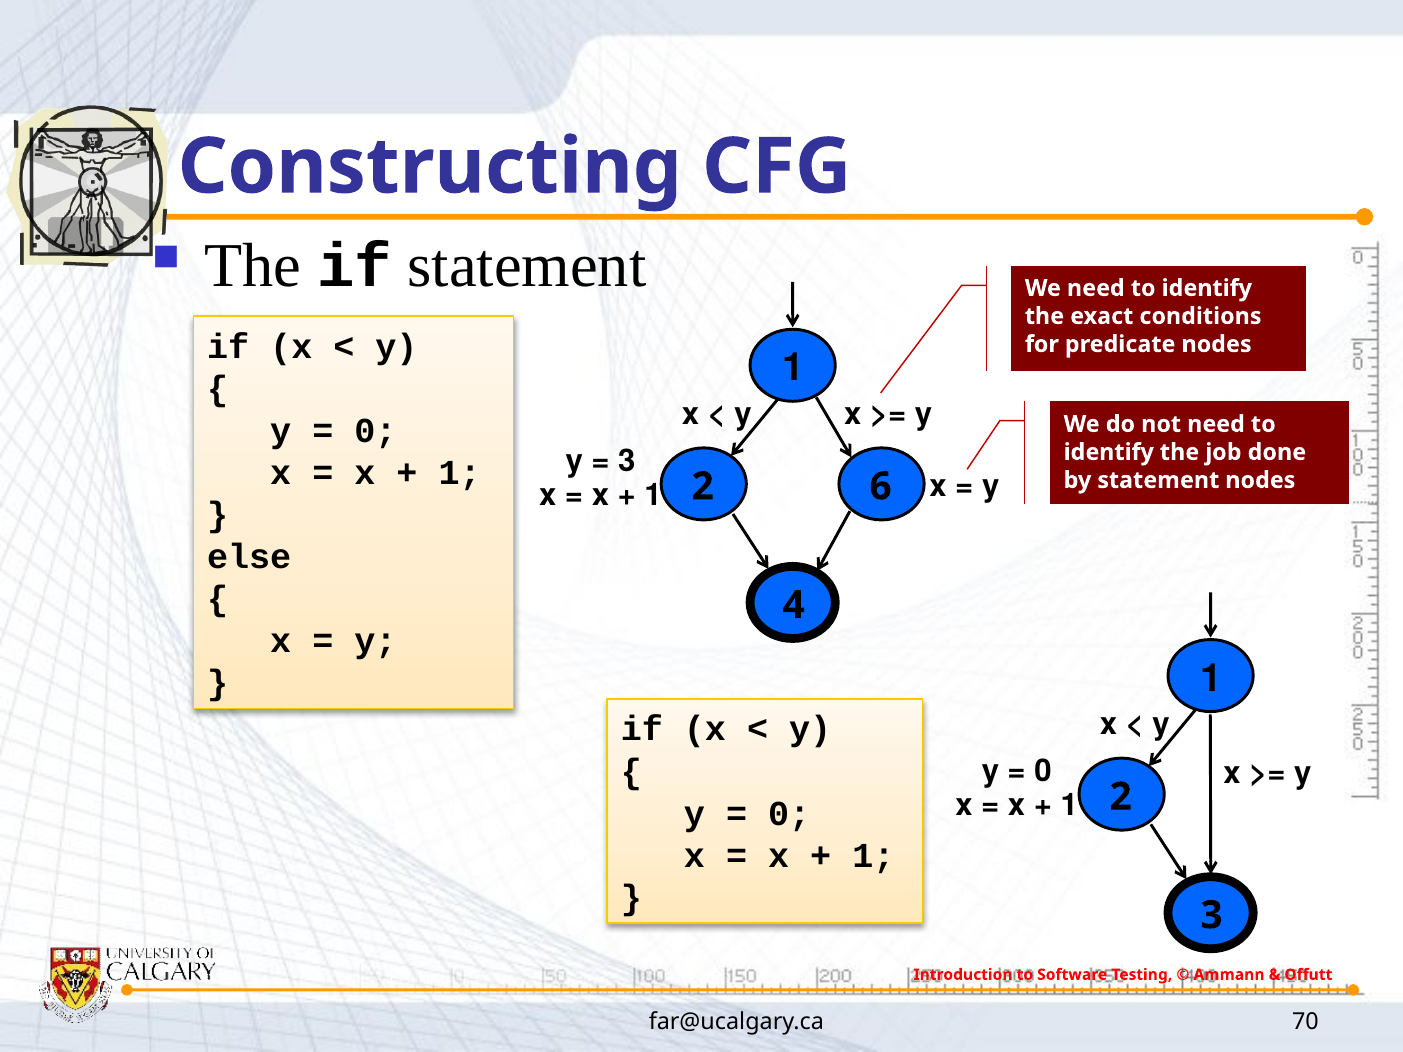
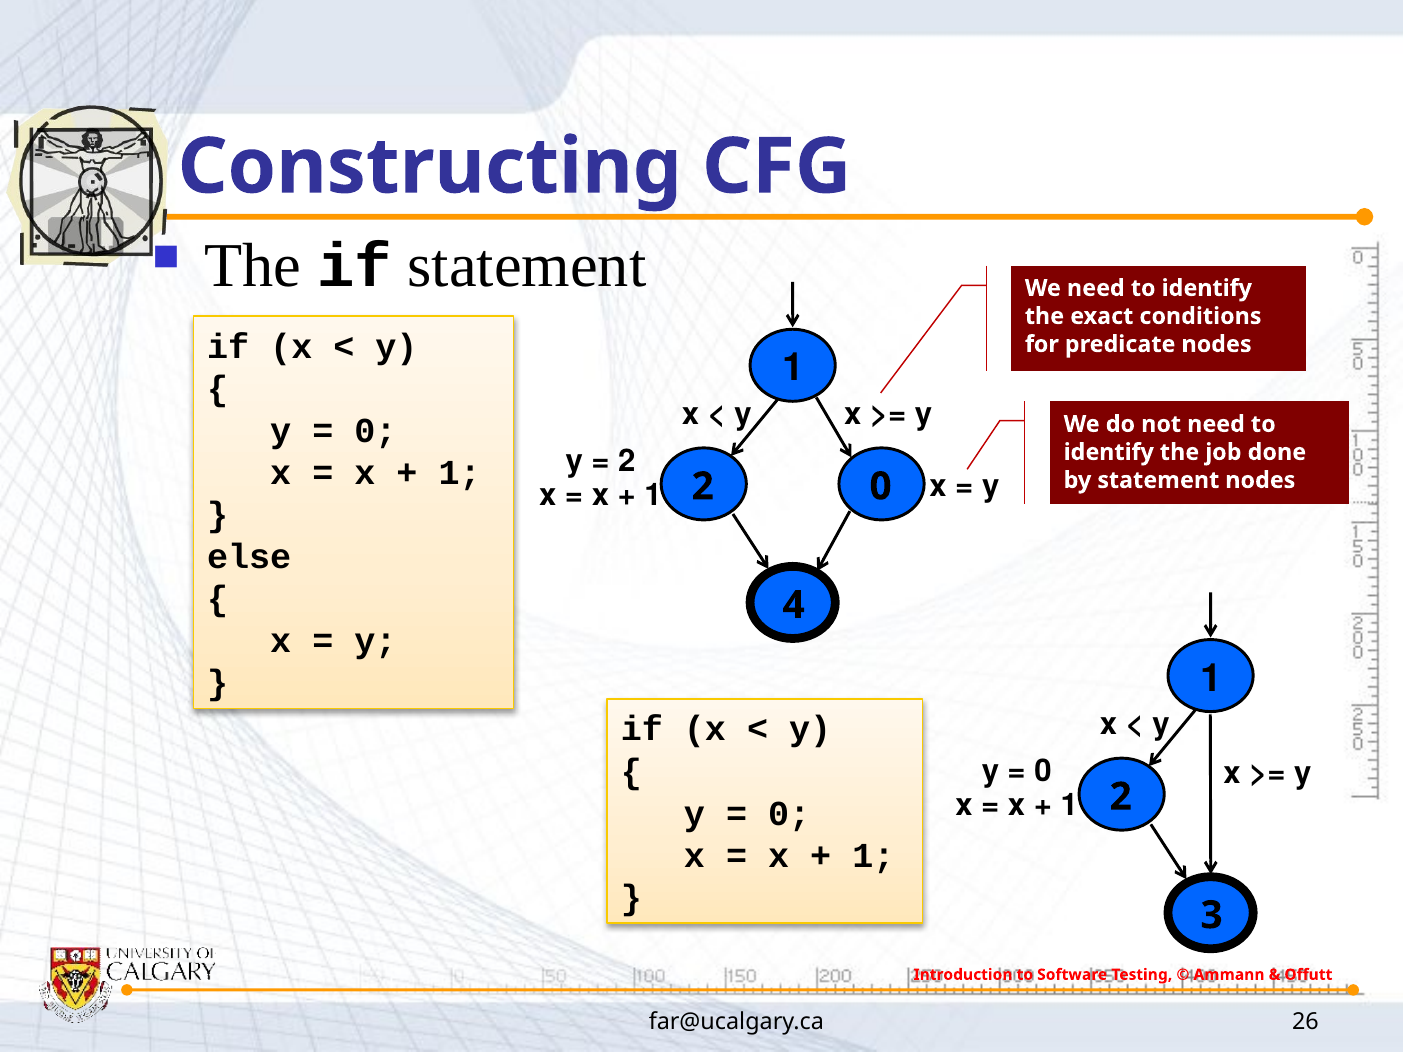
3: 3 -> 2 (627, 461)
2 6: 6 -> 0 (881, 487)
70: 70 -> 26 (1305, 1022)
